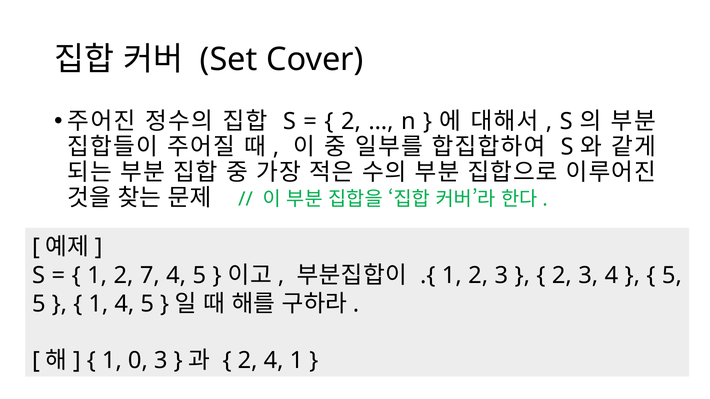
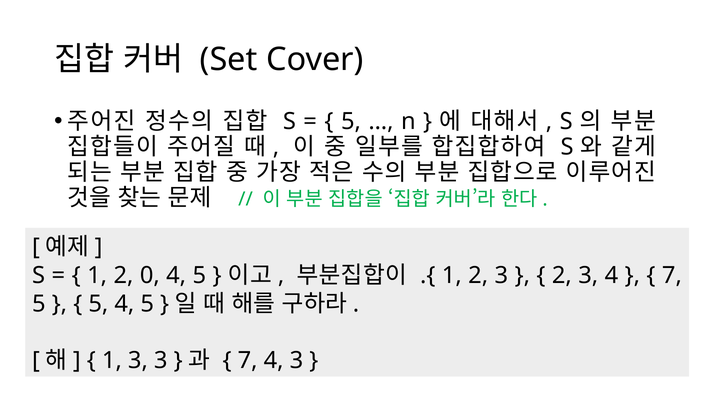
2: 2 -> 5 (351, 122)
7: 7 -> 0 (150, 276)
5: 5 -> 7 (672, 276)
1: 1 -> 5 (98, 304)
1 0: 0 -> 3 (138, 361)
2: 2 -> 7 (248, 361)
4 1: 1 -> 3 (296, 361)
